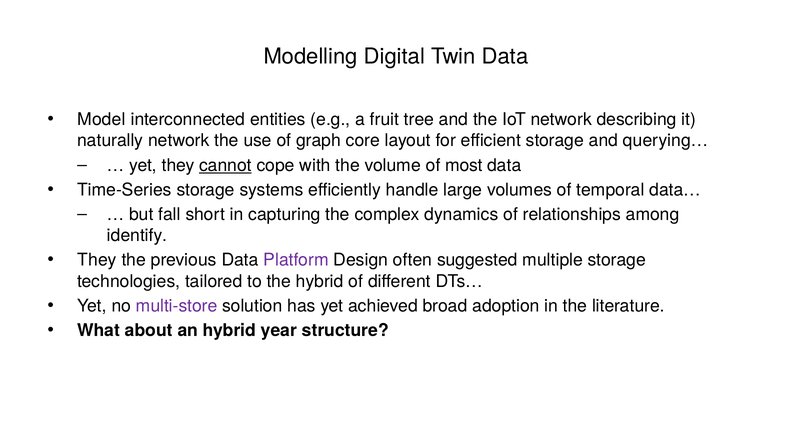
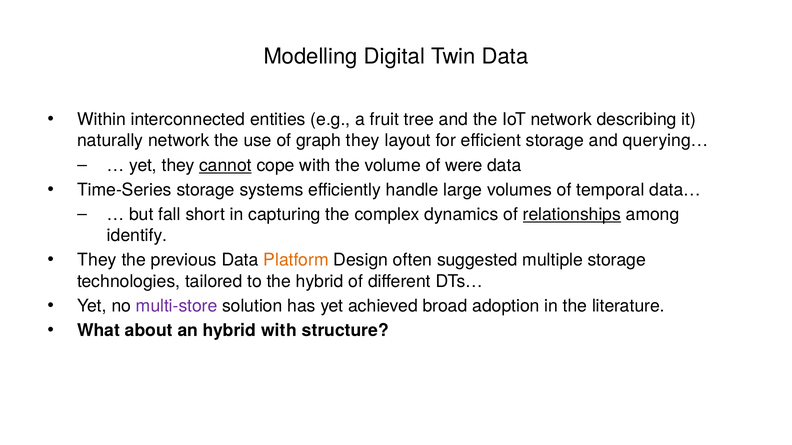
Model: Model -> Within (102, 120)
graph core: core -> they (363, 141)
most: most -> were (464, 165)
relationships underline: none -> present (572, 215)
Platform colour: purple -> orange (296, 260)
hybrid year: year -> with (279, 331)
